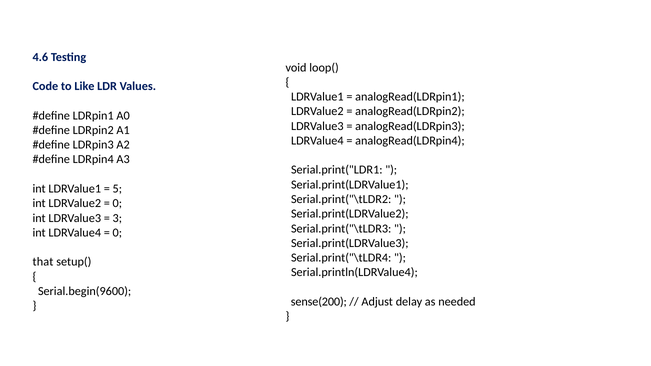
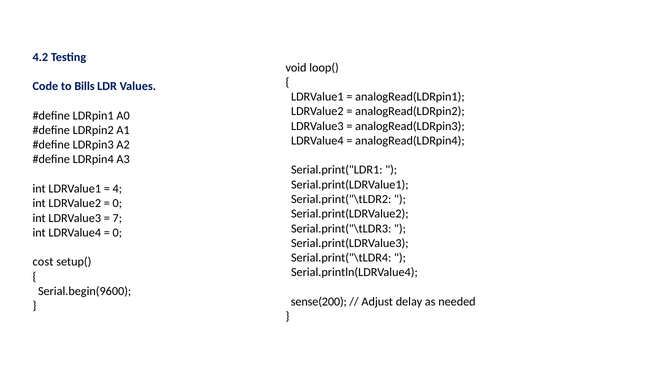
4.6: 4.6 -> 4.2 (40, 57)
Like: Like -> Bills (85, 86)
5: 5 -> 4 (117, 189)
3: 3 -> 7 (117, 218)
that: that -> cost (43, 262)
